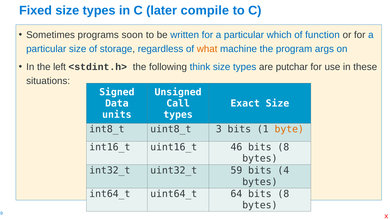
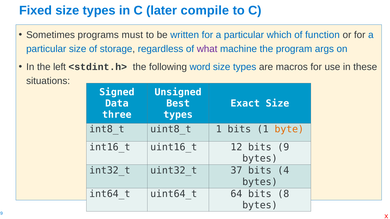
soon: soon -> must (132, 35)
what colour: orange -> purple (207, 49)
think: think -> word (200, 67)
putchar: putchar -> macros (292, 67)
Call: Call -> Best (178, 104)
units: units -> three (117, 115)
3: 3 -> 1 (219, 129)
46: 46 -> 12 (236, 147)
8: 8 -> 9 (283, 147)
59: 59 -> 37 (236, 171)
